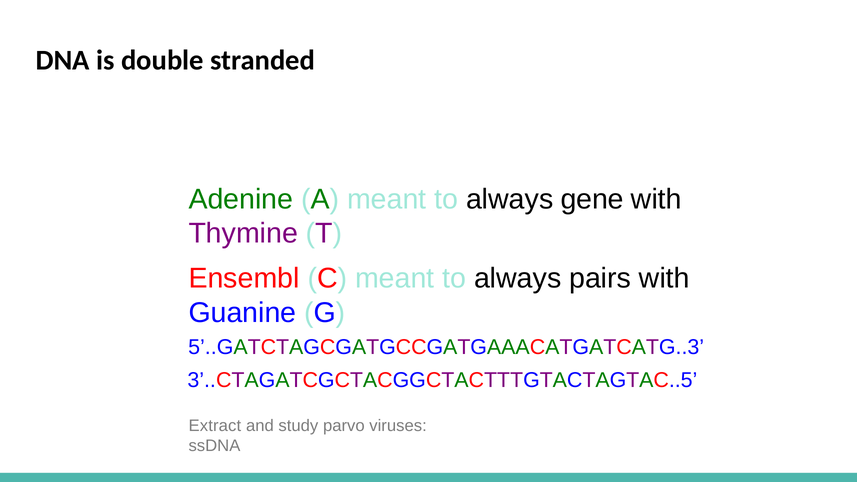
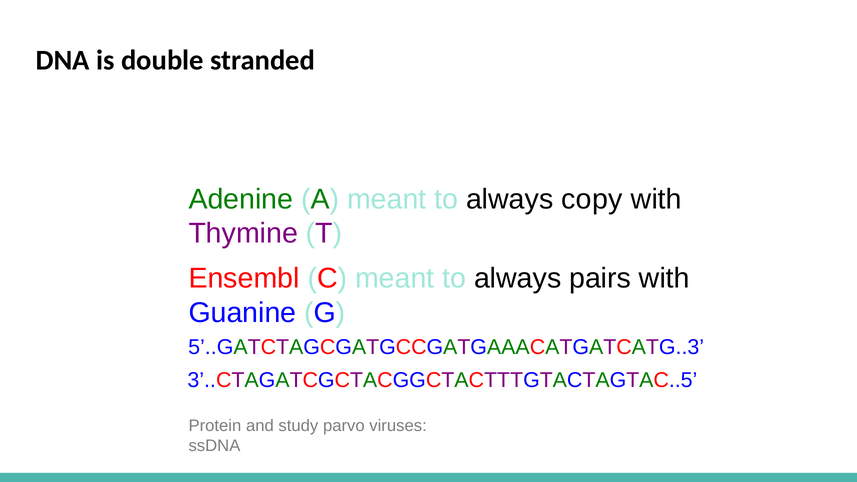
gene: gene -> copy (592, 199)
Extract: Extract -> Protein (215, 426)
